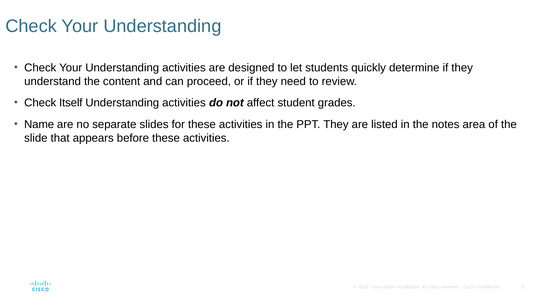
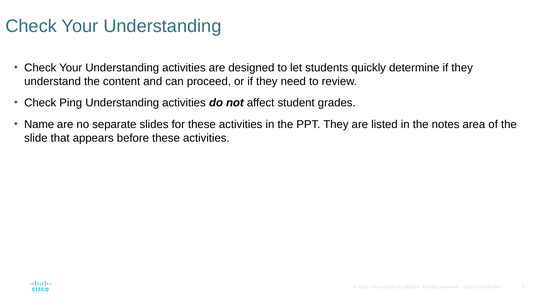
Itself: Itself -> Ping (71, 103)
